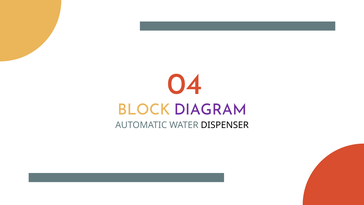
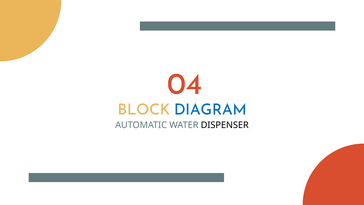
DIAGRAM colour: purple -> blue (210, 110)
